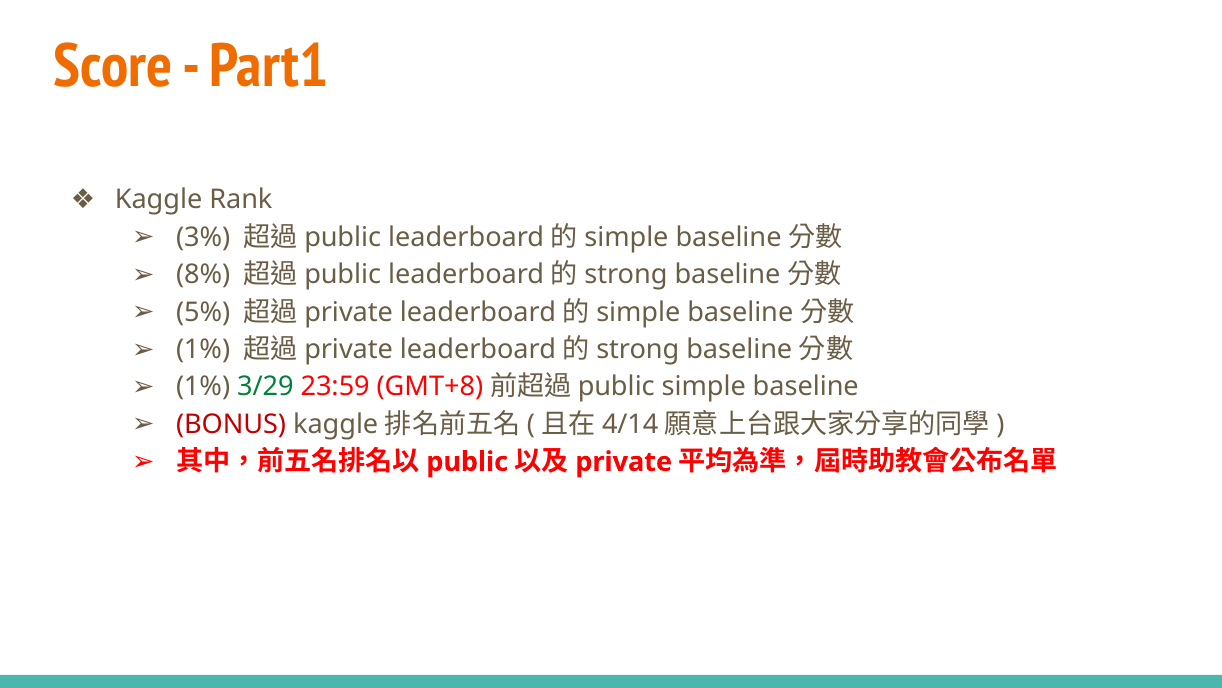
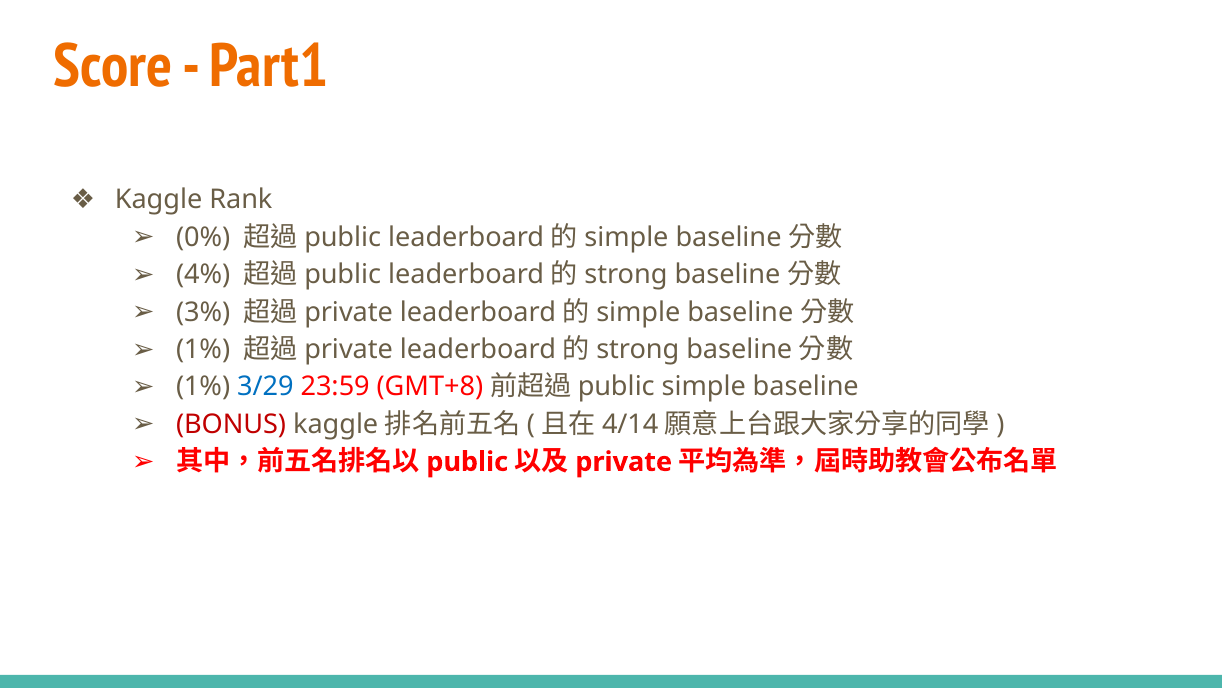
3%: 3% -> 0% (203, 237)
8%: 8% -> 4% (203, 274)
5%: 5% -> 3% (203, 312)
3/29 colour: green -> blue (265, 387)
